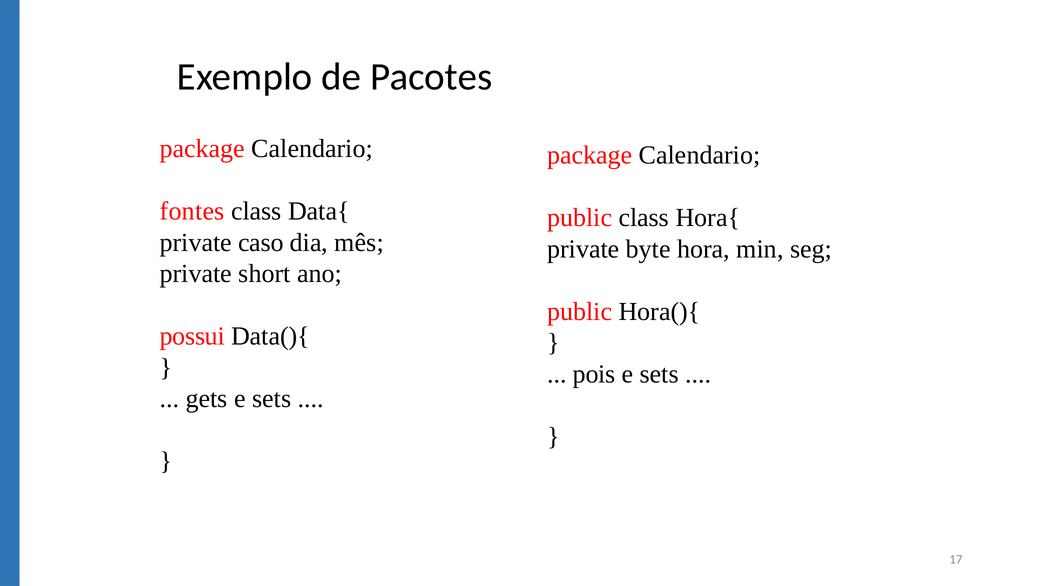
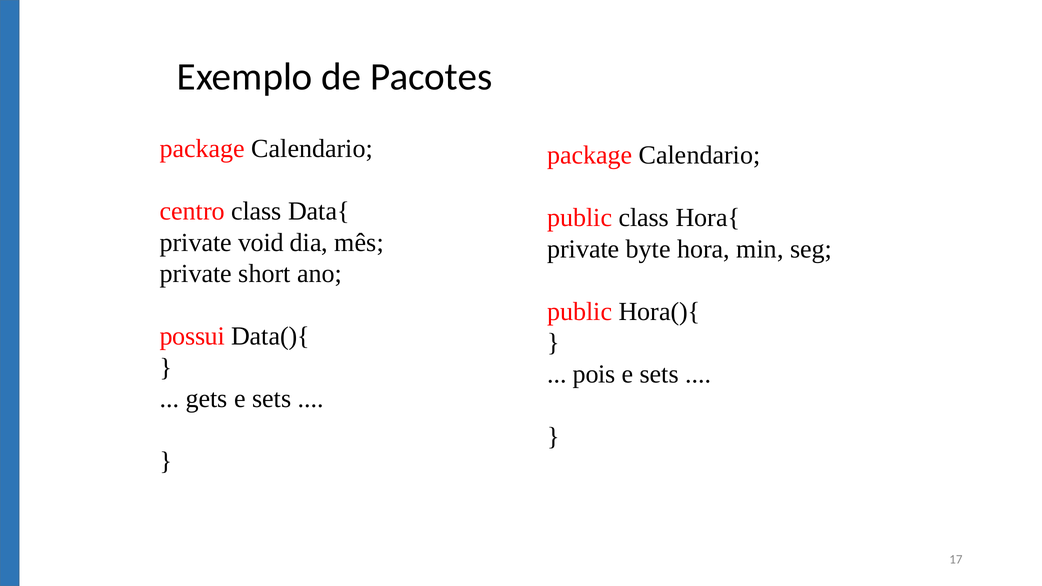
fontes: fontes -> centro (192, 211)
caso: caso -> void (261, 243)
